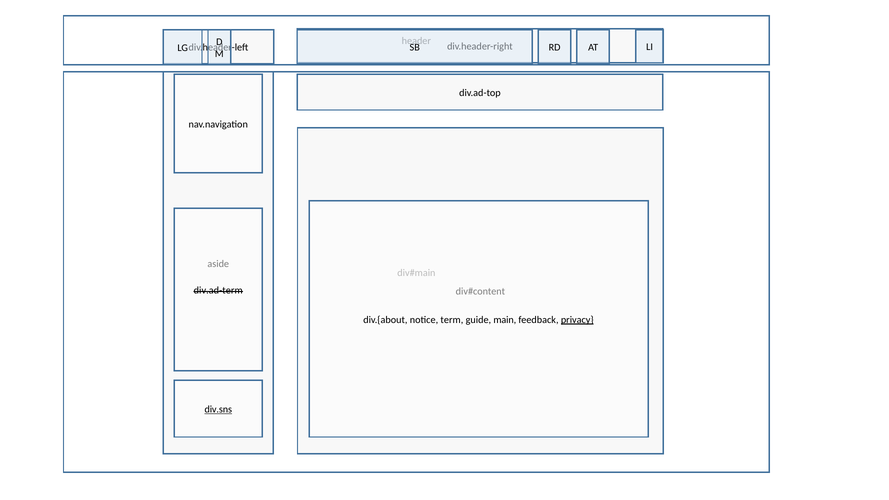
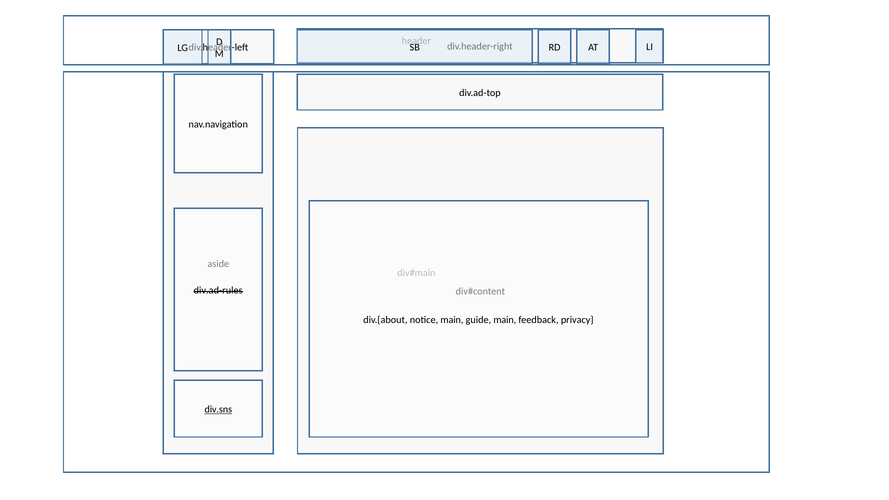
div.ad-term: div.ad-term -> div.ad-rules (218, 290)
notice term: term -> main (452, 320)
privacy underline: present -> none (577, 320)
